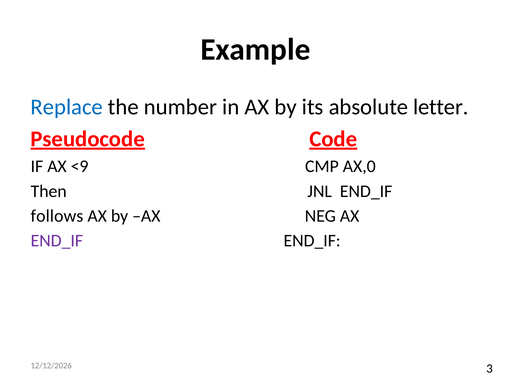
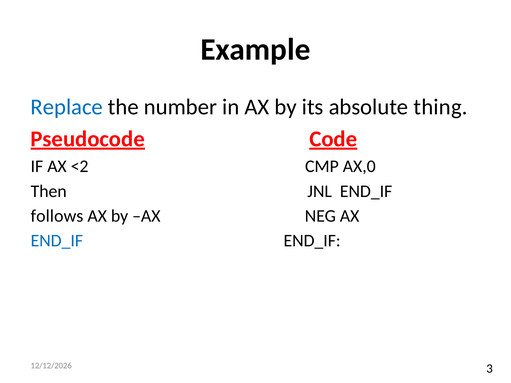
letter: letter -> thing (441, 107)
<9: <9 -> <2 (80, 166)
END_IF colour: purple -> blue (57, 241)
